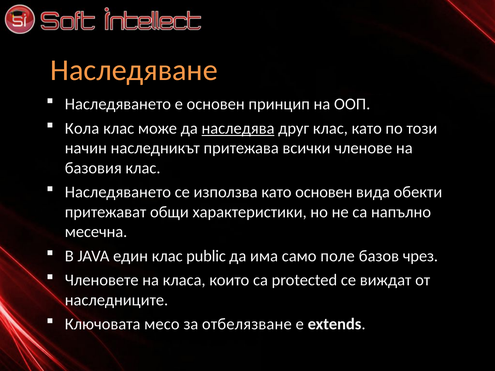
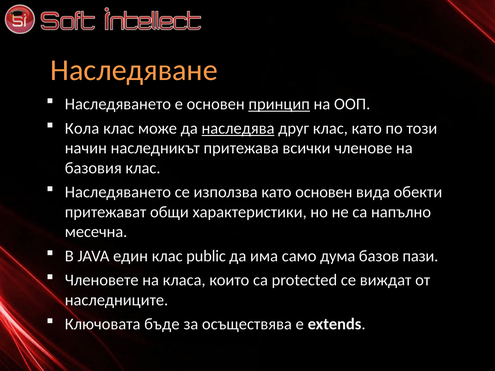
принцип underline: none -> present (279, 104)
поле: поле -> дума (338, 256)
чрез: чрез -> пази (420, 256)
месо: месо -> бъде (162, 324)
отбелязване: отбелязване -> осъществява (247, 324)
